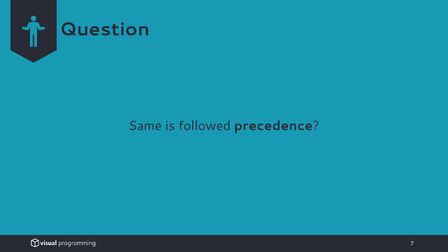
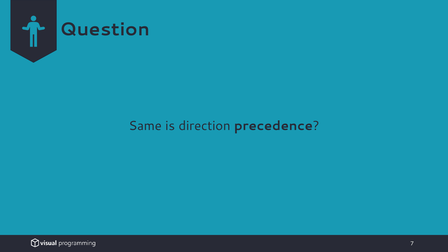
followed: followed -> direction (205, 126)
